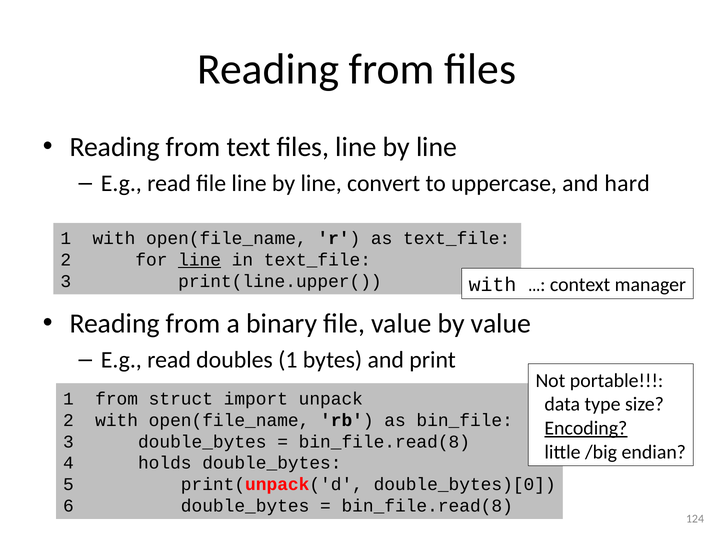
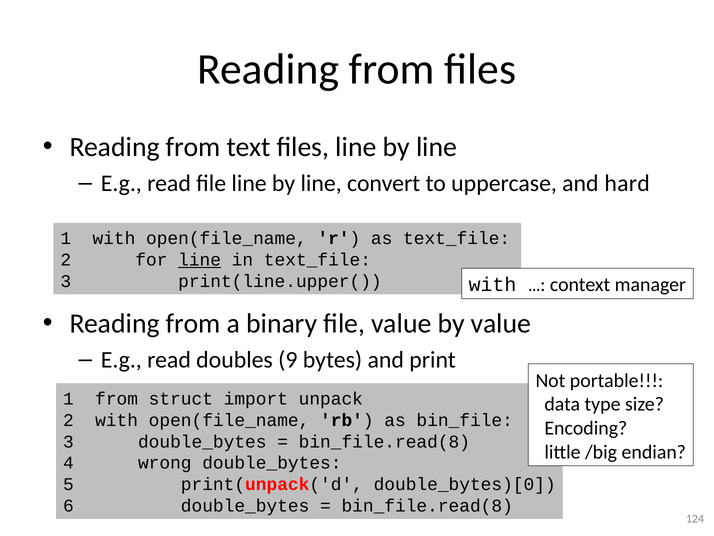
doubles 1: 1 -> 9 (288, 360)
Encoding underline: present -> none (586, 428)
holds: holds -> wrong (165, 463)
